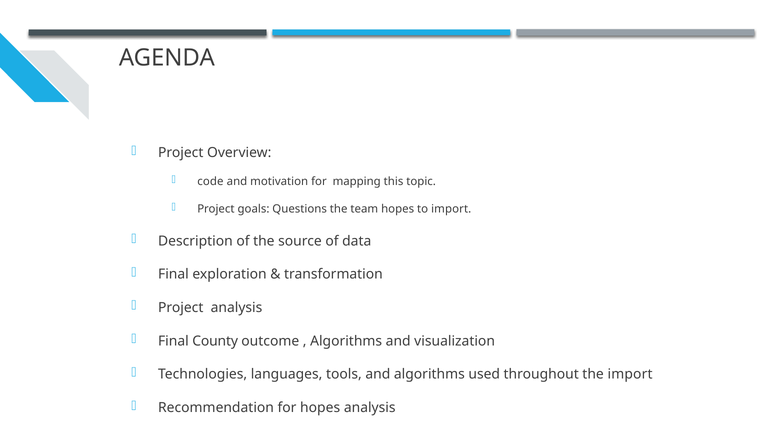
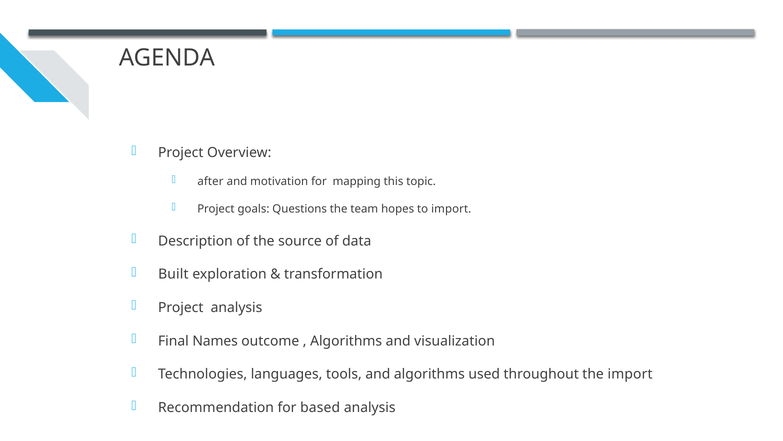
code: code -> after (210, 181)
Final: Final -> Built (173, 274)
County: County -> Names (215, 341)
for hopes: hopes -> based (320, 407)
